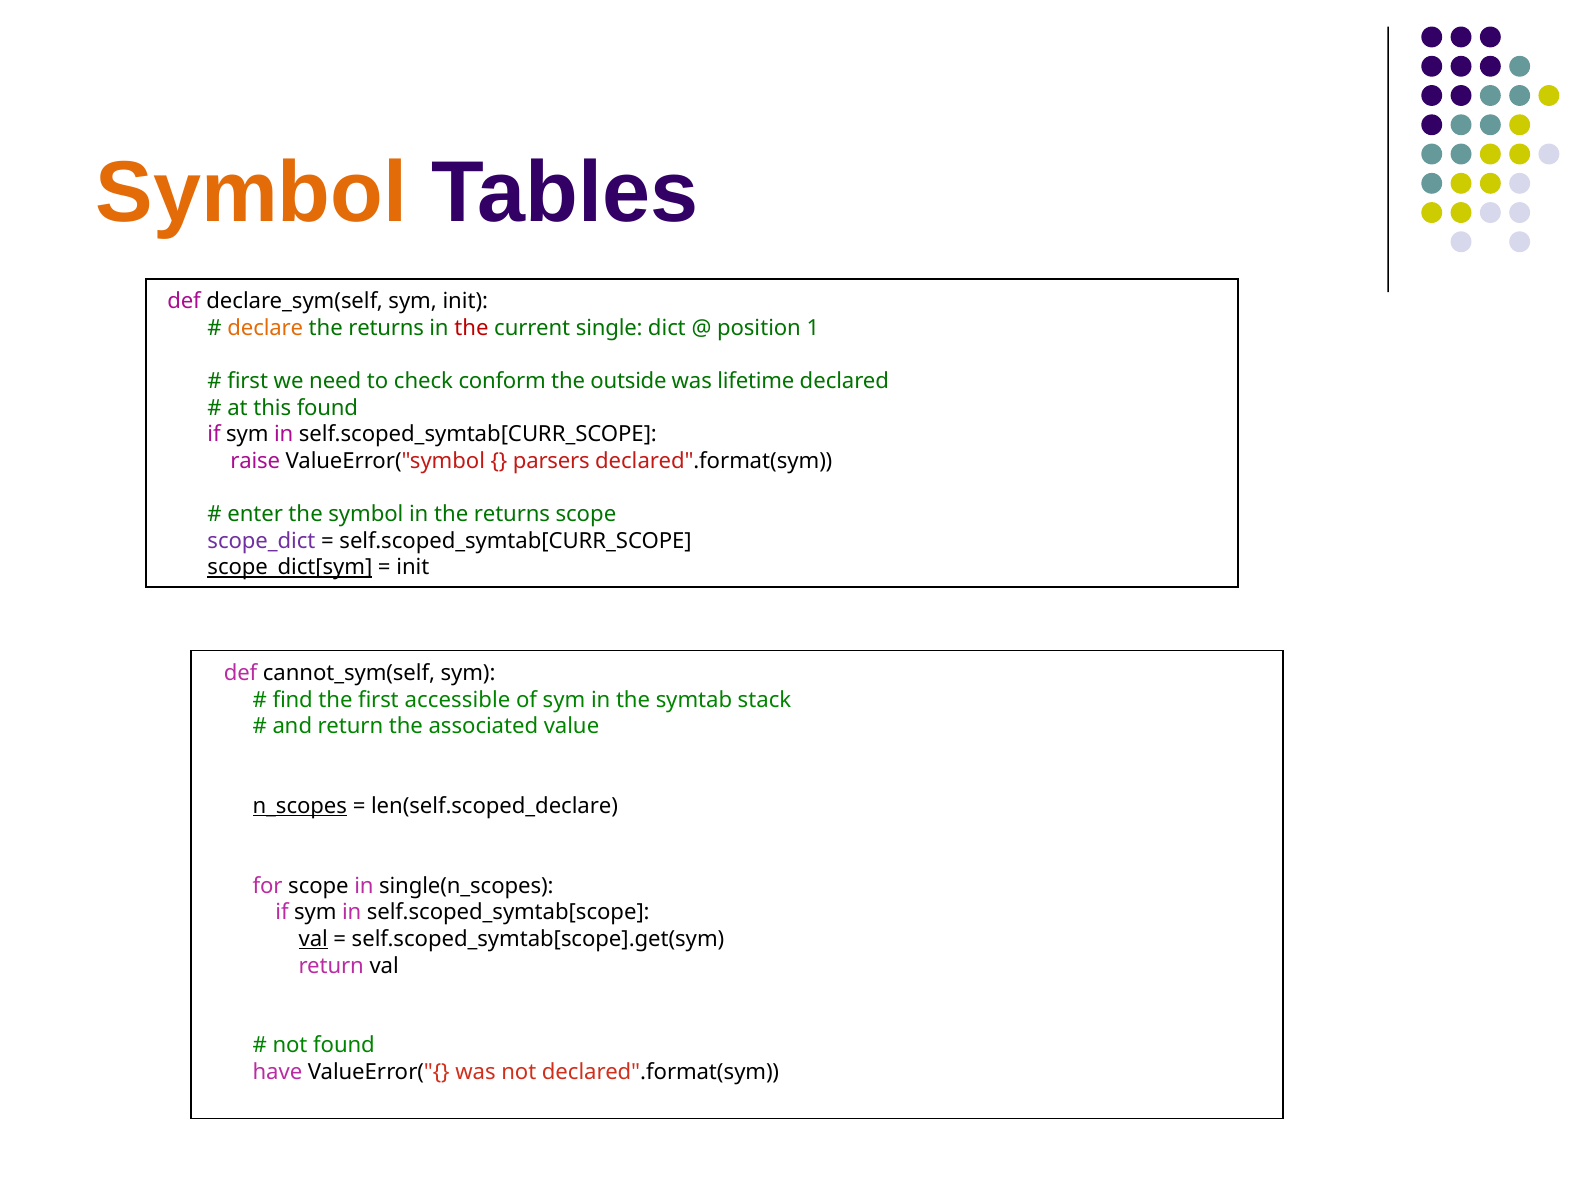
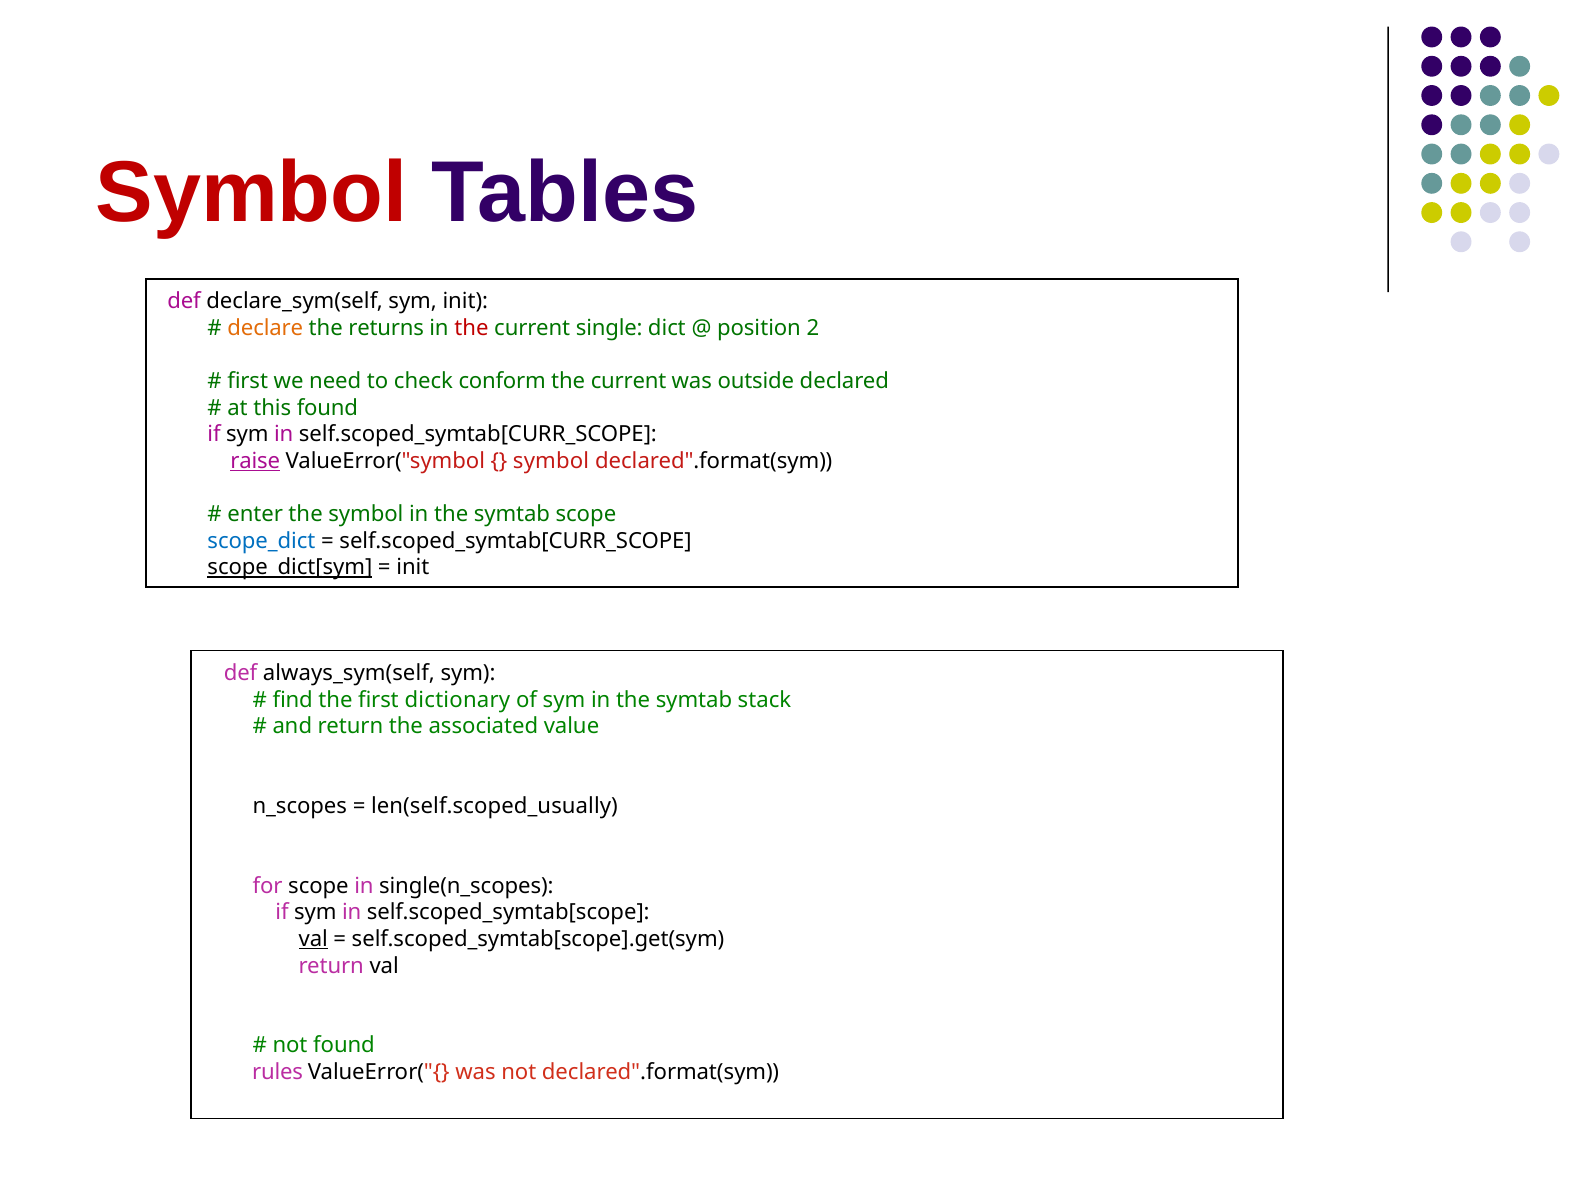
Symbol colour: orange -> red (251, 193)
1: 1 -> 2 (813, 328)
outside: outside -> current (629, 381)
lifetime: lifetime -> outside (756, 381)
raise underline: none -> present (255, 461)
parsers: parsers -> symbol (551, 461)
symbol in the returns: returns -> symtab (512, 514)
scope_dict colour: purple -> blue (261, 541)
cannot_sym(self: cannot_sym(self -> always_sym(self (349, 674)
accessible: accessible -> dictionary (457, 700)
n_scopes underline: present -> none (300, 807)
len(self.scoped_declare: len(self.scoped_declare -> len(self.scoped_usually (494, 807)
have: have -> rules (278, 1073)
